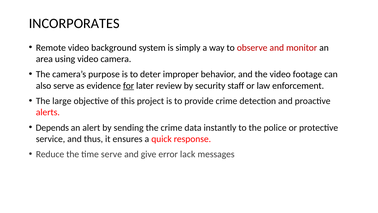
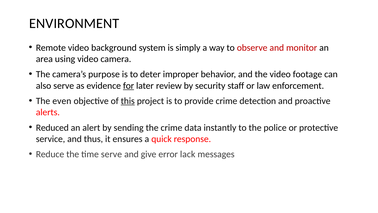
INCORPORATES: INCORPORATES -> ENVIRONMENT (74, 23)
large: large -> even (62, 101)
this underline: none -> present (128, 101)
Depends: Depends -> Reduced (52, 127)
